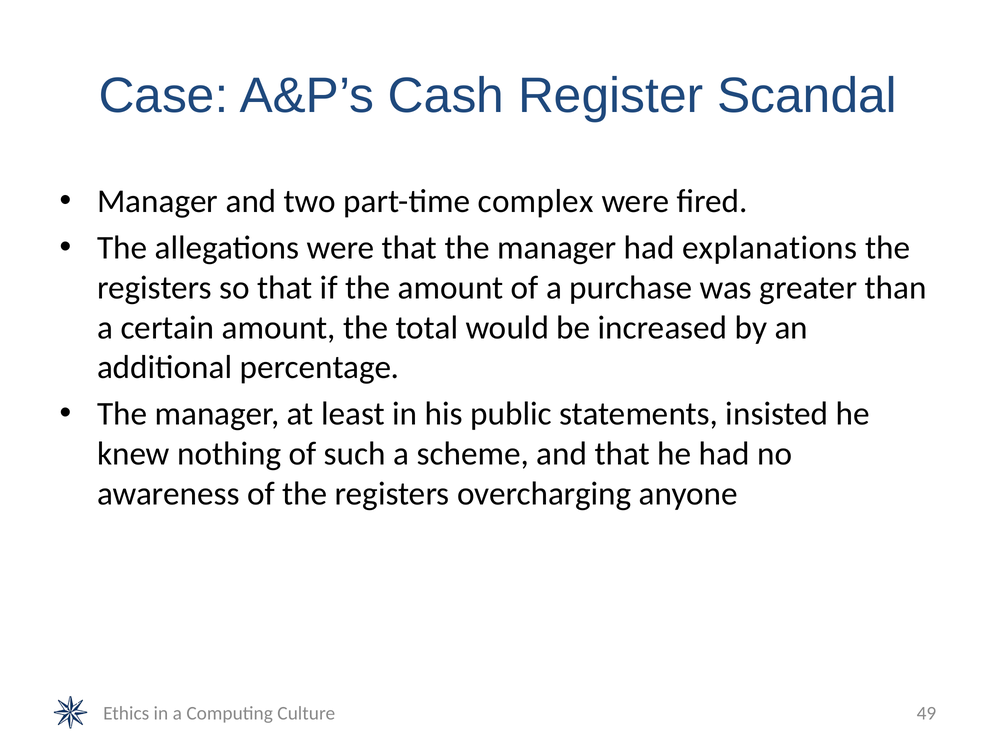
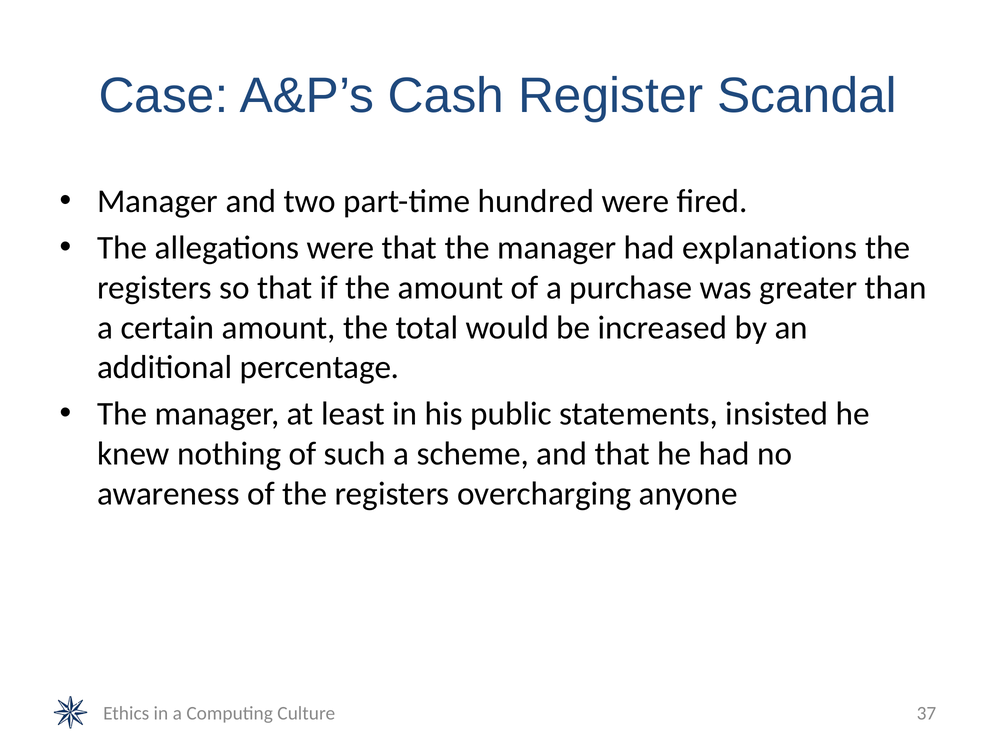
complex: complex -> hundred (536, 202)
49: 49 -> 37 (926, 713)
